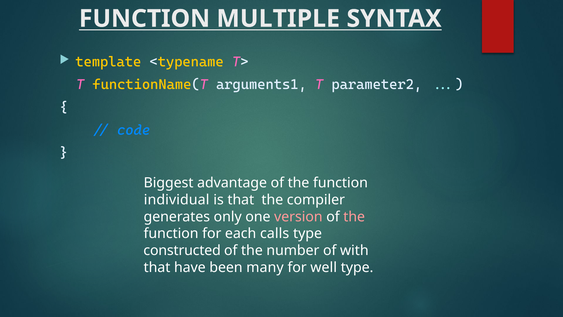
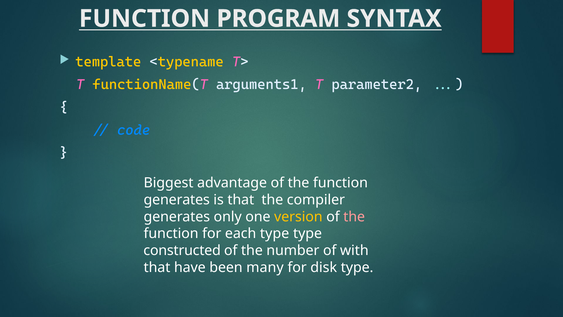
MULTIPLE: MULTIPLE -> PROGRAM (278, 19)
individual: individual -> generates (177, 200)
version colour: pink -> yellow (298, 217)
each calls: calls -> type (275, 233)
well: well -> disk (324, 267)
